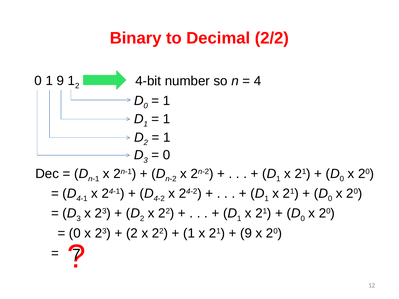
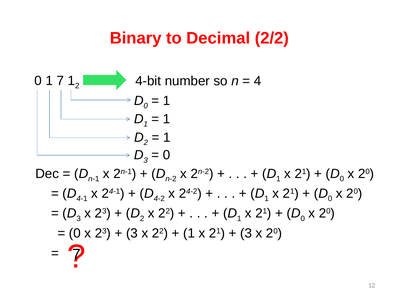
1 9: 9 -> 7 (60, 81)
2: 2 -> 3 (132, 233)
9: 9 -> 3 (246, 233)
